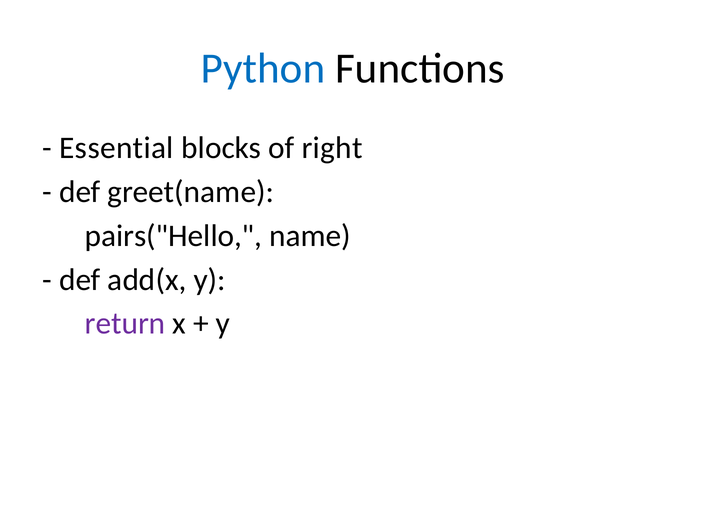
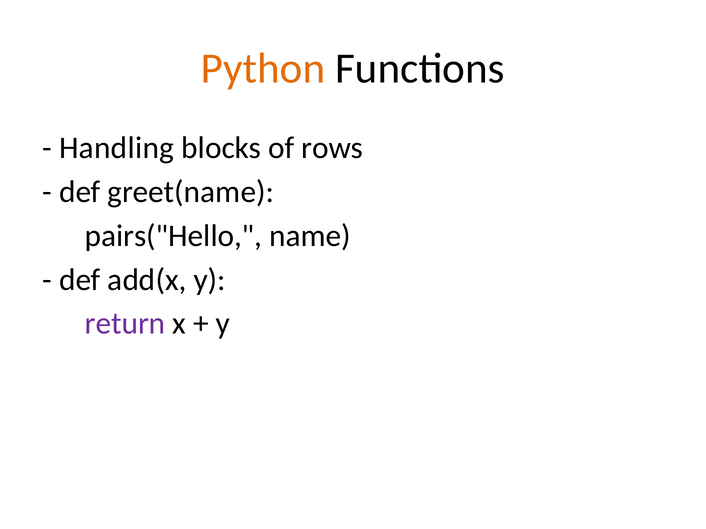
Python colour: blue -> orange (263, 68)
Essential: Essential -> Handling (117, 148)
right: right -> rows (332, 148)
